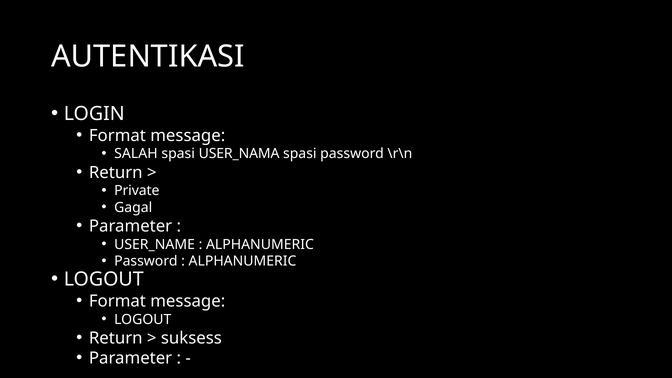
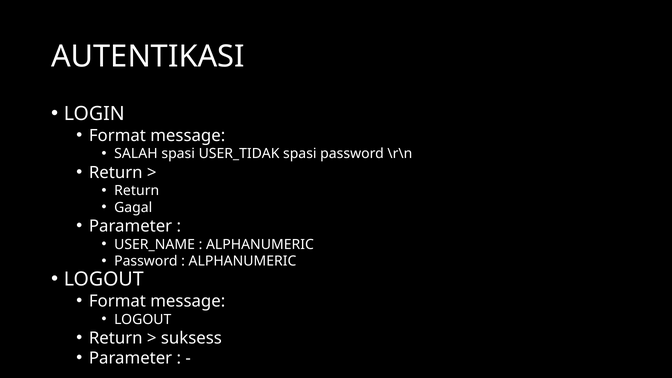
USER_NAMA: USER_NAMA -> USER_TIDAK (239, 154)
Private: Private -> Return (137, 191)
